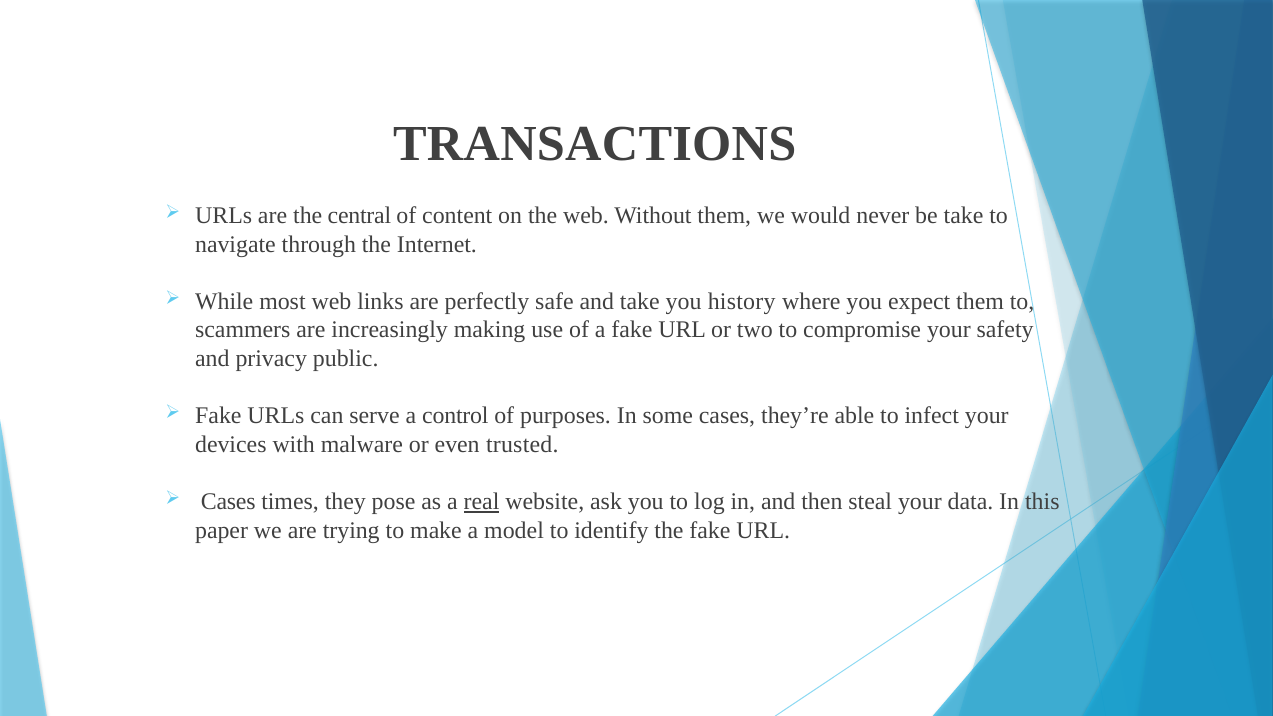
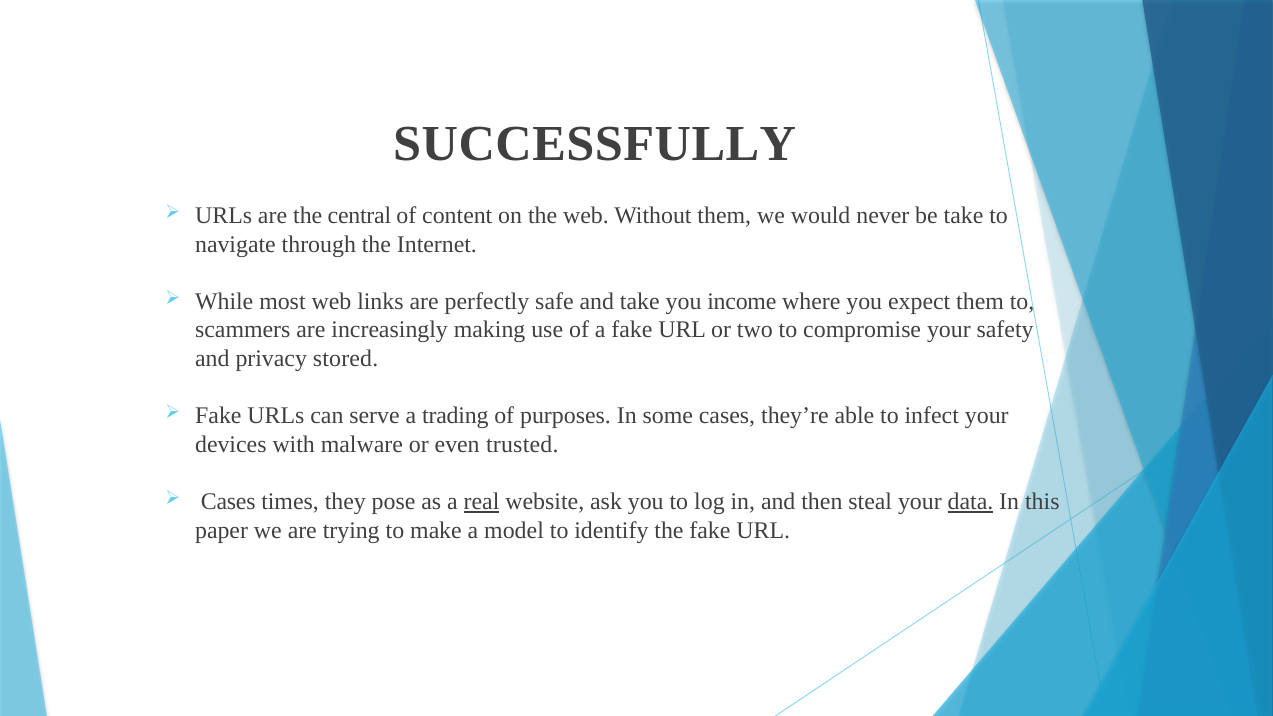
TRANSACTIONS: TRANSACTIONS -> SUCCESSFULLY (595, 144)
history: history -> income (742, 301)
public: public -> stored (346, 359)
control: control -> trading (455, 416)
data underline: none -> present (970, 502)
